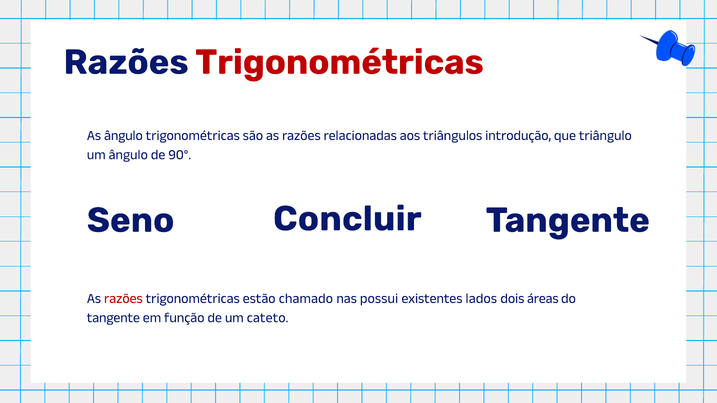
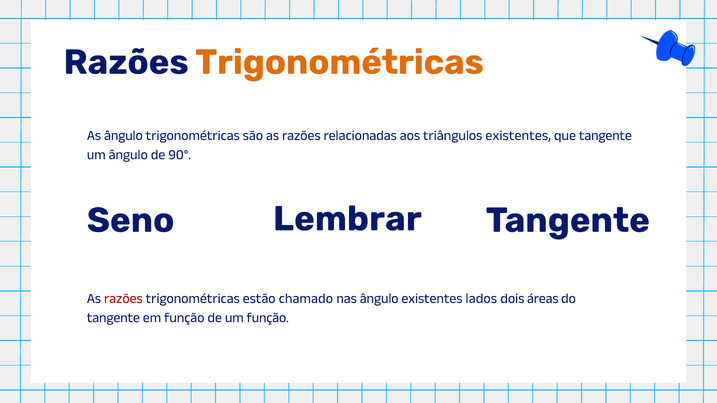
Trigonométricas colour: red -> orange (340, 62)
triângulos introdução: introdução -> existentes (518, 135)
que triângulo: triângulo -> tangente (605, 135)
Concluir: Concluir -> Lembrar (347, 219)
nas possui: possui -> ângulo (379, 299)
um cateto: cateto -> função (268, 318)
